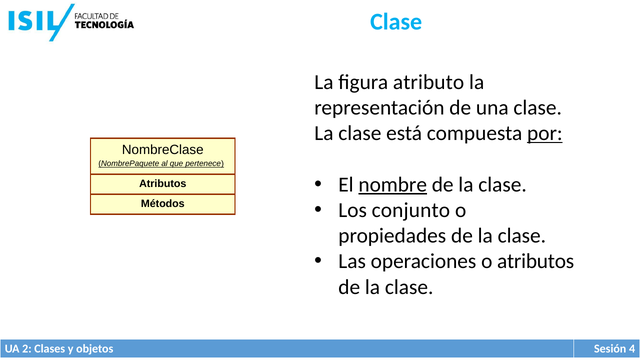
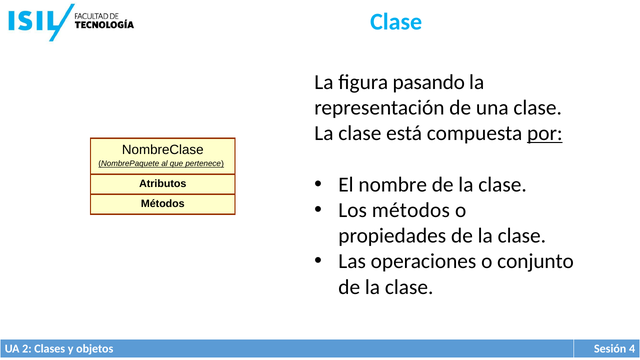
atributo: atributo -> pasando (429, 82)
nombre underline: present -> none (393, 185)
Los conjunto: conjunto -> métodos (411, 210)
o atributos: atributos -> conjunto (536, 261)
